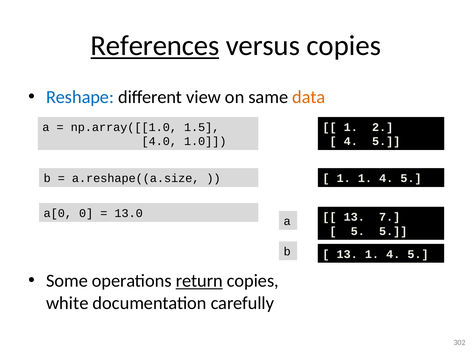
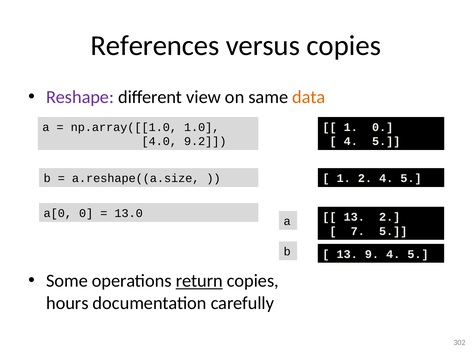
References underline: present -> none (155, 46)
Reshape colour: blue -> purple (80, 97)
1.5: 1.5 -> 1.0 (202, 127)
1 2: 2 -> 0 (383, 127)
1.0: 1.0 -> 9.2 (205, 141)
1 1: 1 -> 2 (365, 178)
13 7: 7 -> 2 (390, 217)
5: 5 -> 7 (358, 231)
13 1: 1 -> 9 (372, 254)
white: white -> hours (67, 303)
